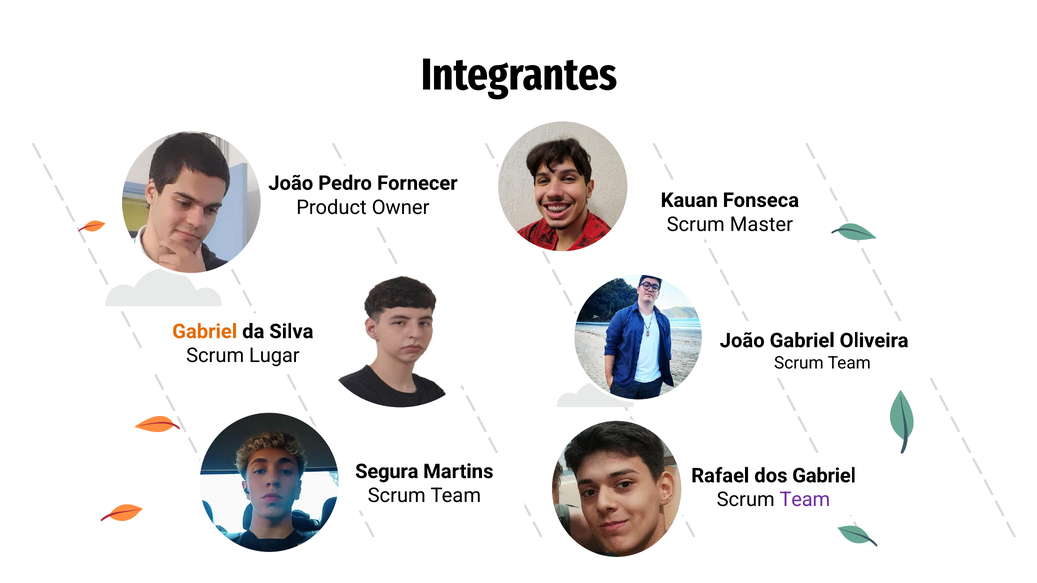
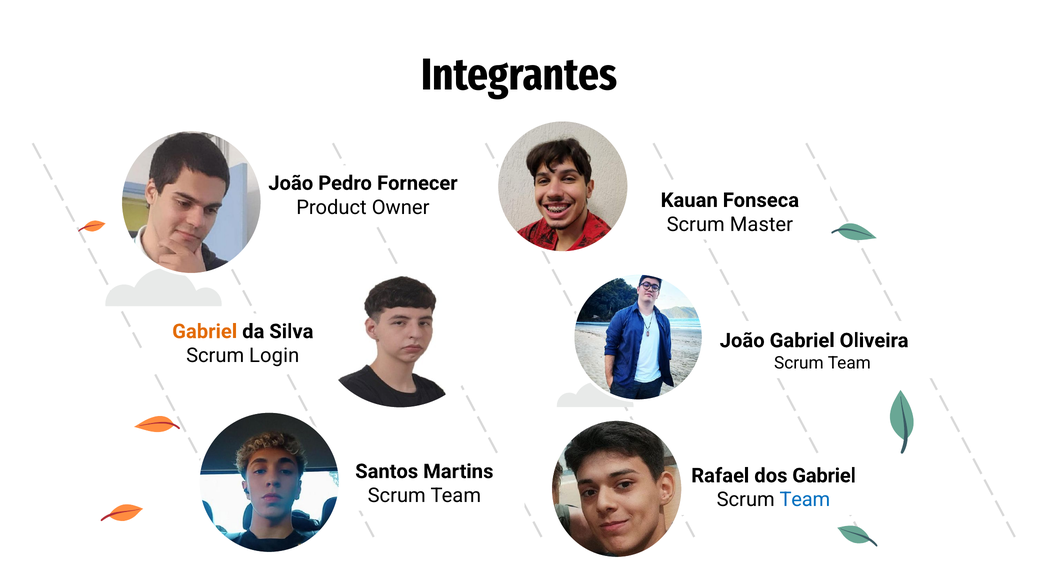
Lugar: Lugar -> Login (274, 356)
Segura: Segura -> Santos (387, 472)
Team colour: purple -> blue (805, 500)
